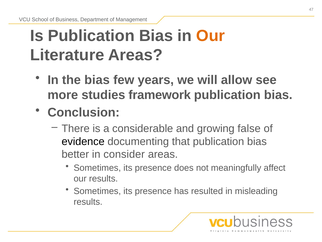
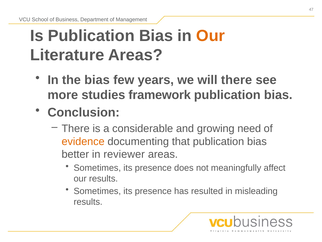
will allow: allow -> there (237, 80)
false: false -> need (249, 128)
evidence colour: black -> orange (83, 141)
consider: consider -> reviewer (124, 154)
